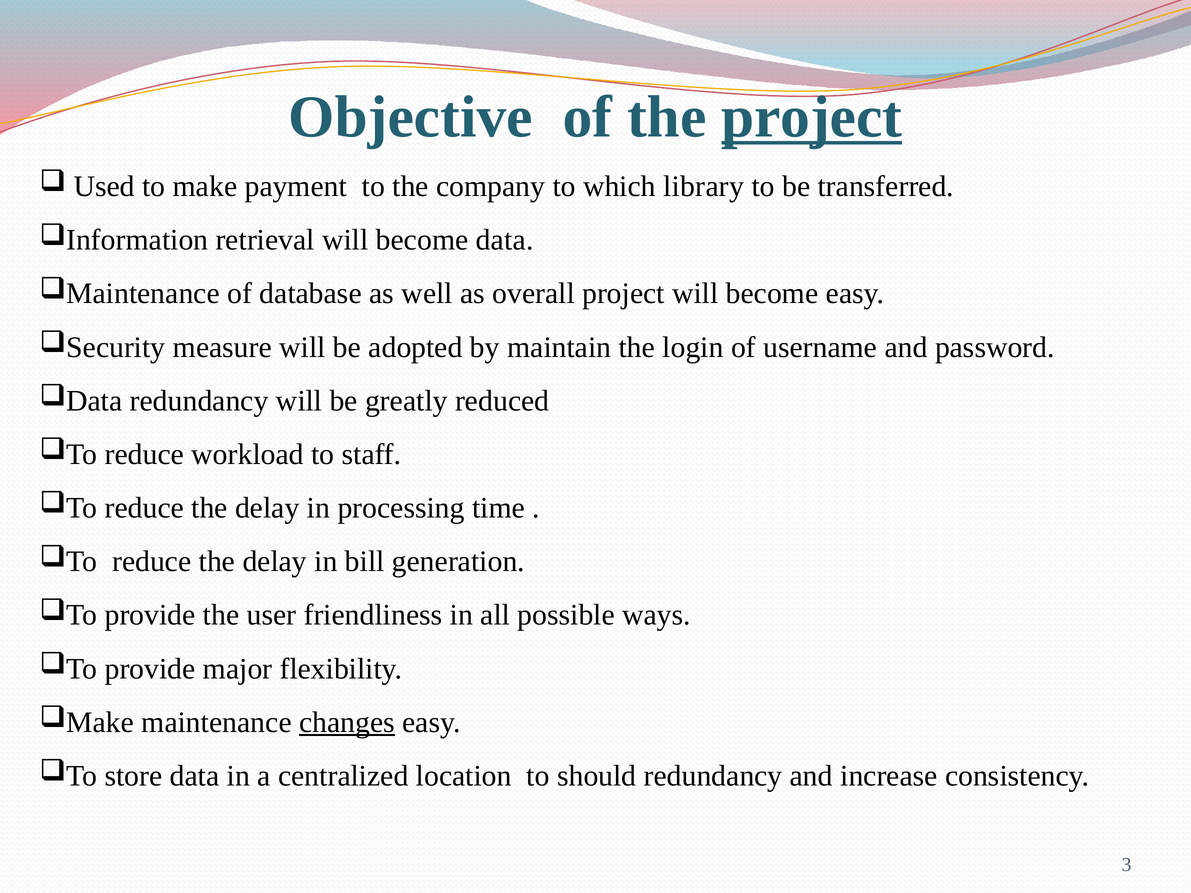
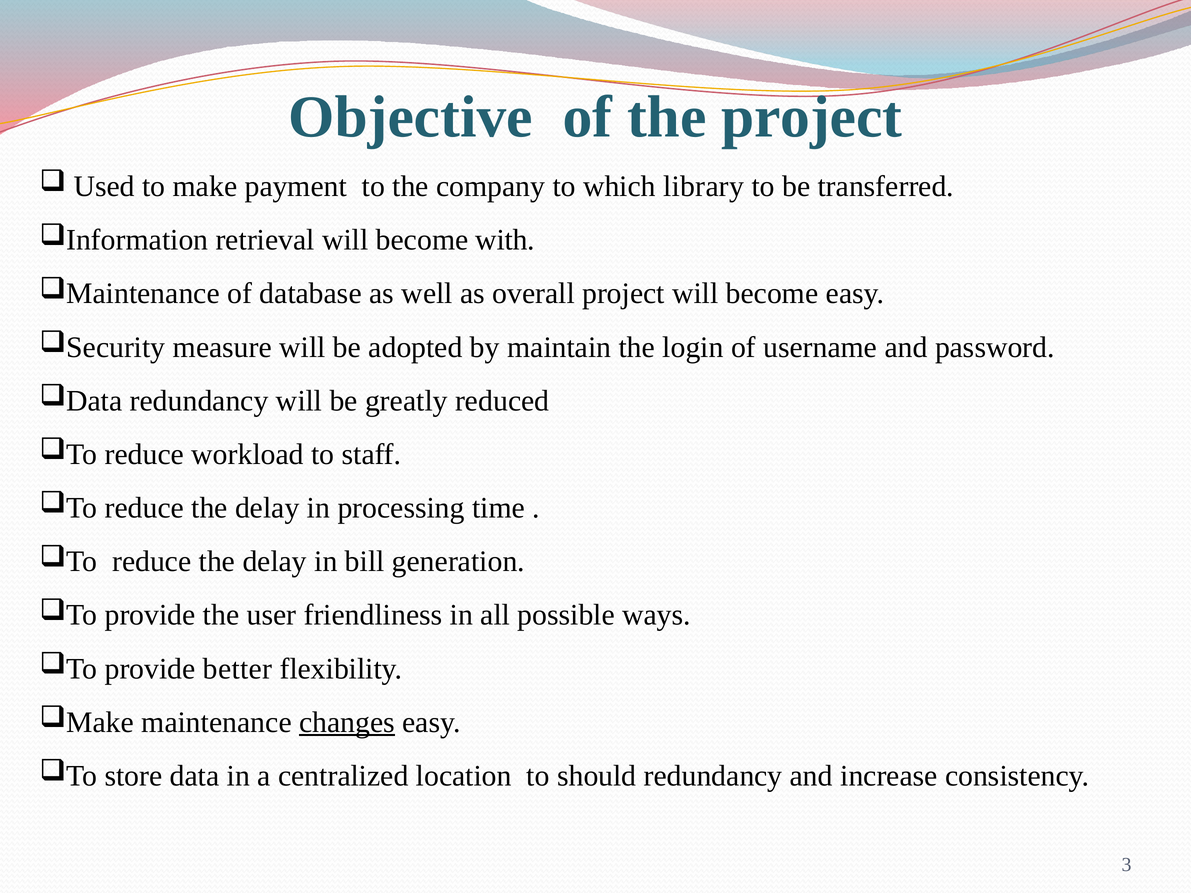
project underline: present -> none (812, 117)
become data: data -> with (505, 240)
major: major -> better (237, 669)
